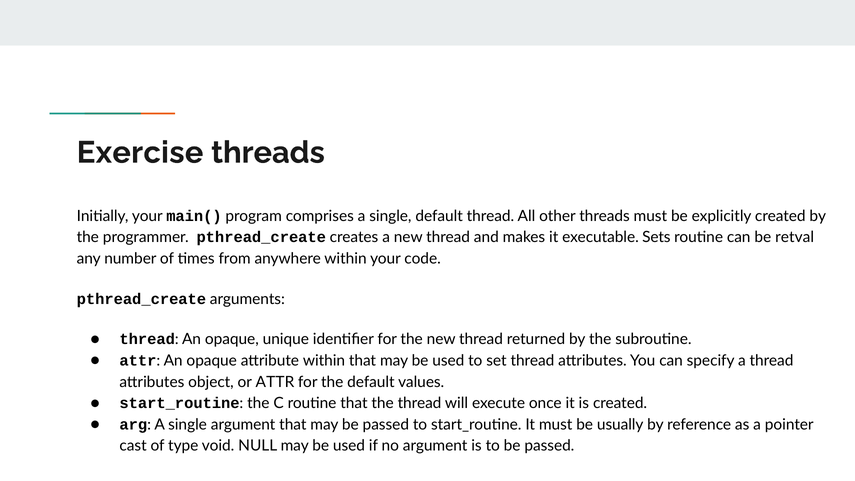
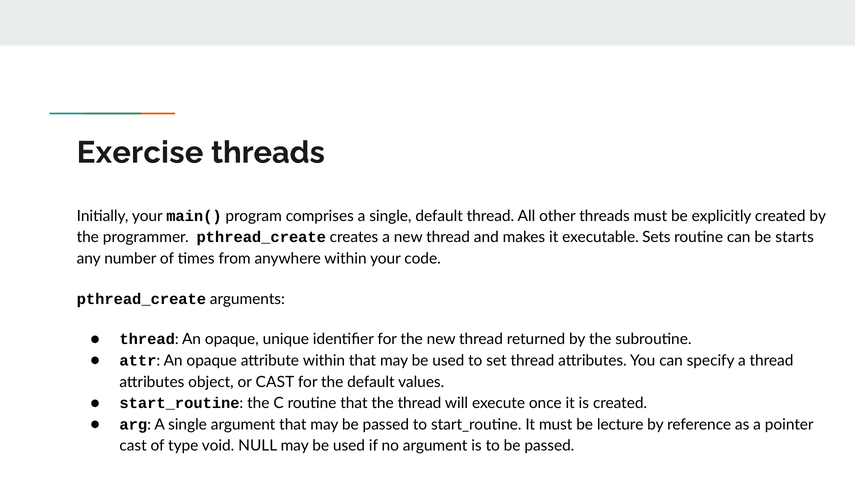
retval: retval -> starts (795, 237)
or ATTR: ATTR -> CAST (275, 382)
usually: usually -> lecture (620, 424)
